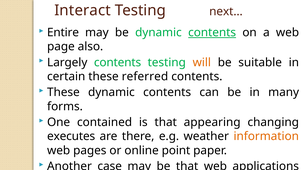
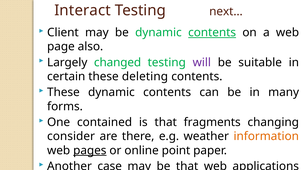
Entire: Entire -> Client (63, 32)
Largely contents: contents -> changed (118, 62)
will colour: orange -> purple (202, 62)
referred: referred -> deleting (145, 76)
appearing: appearing -> fragments (212, 122)
executes: executes -> consider (71, 136)
pages underline: none -> present (90, 150)
